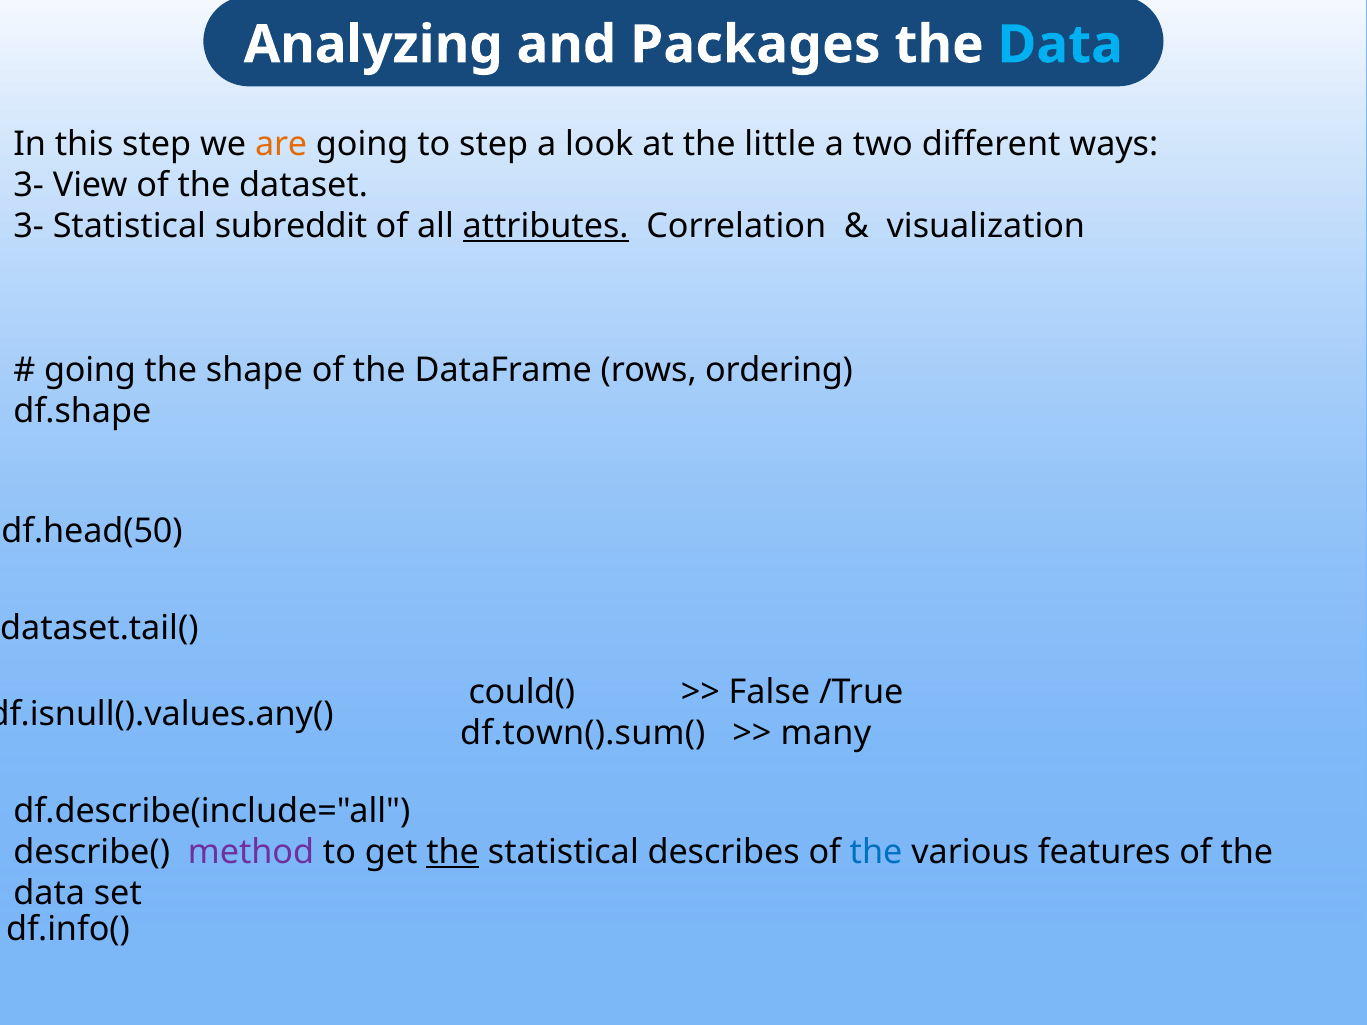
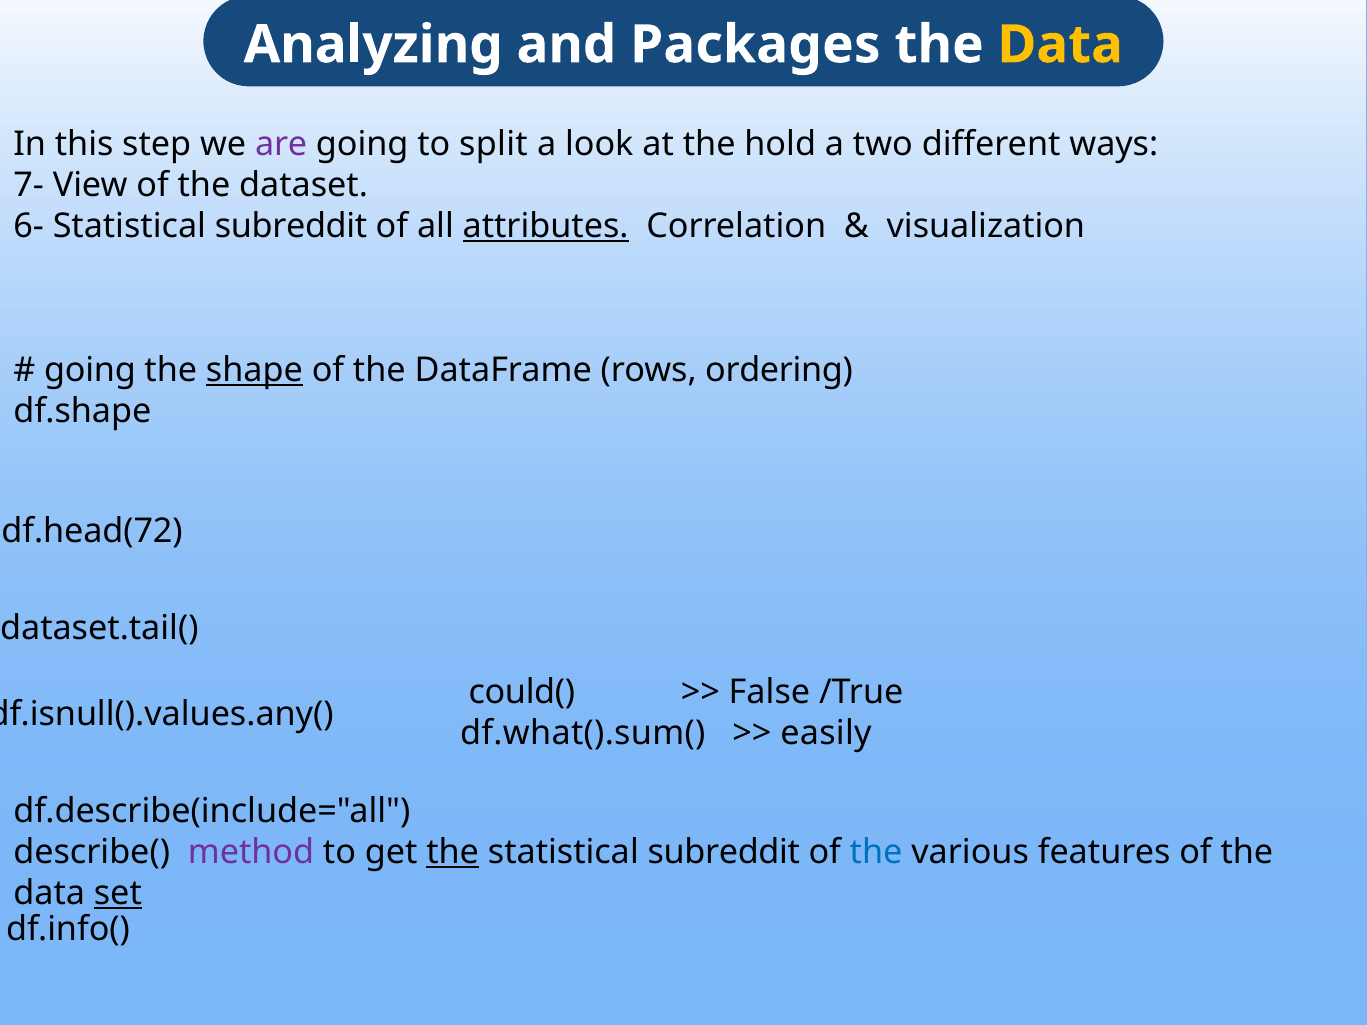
Data colour: light blue -> yellow (1060, 45)
are colour: orange -> purple (281, 144)
to step: step -> split (494, 144)
little: little -> hold (780, 144)
3-: 3- -> 7- (29, 185)
3-: 3- -> 6- (29, 226)
shape underline: none -> present (254, 370)
df.head(50: df.head(50 -> df.head(72 (92, 531)
df.town().sum(: df.town().sum( -> df.what().sum( (583, 734)
many: many -> easily (826, 734)
describes: describes -> subreddit (724, 852)
set underline: none -> present (118, 893)
